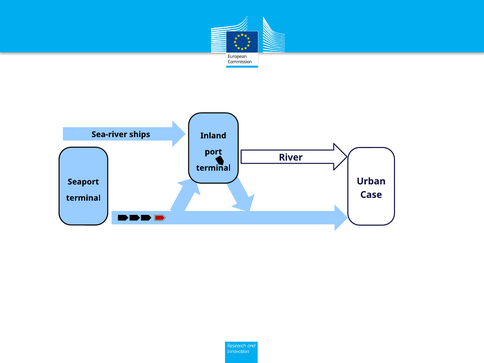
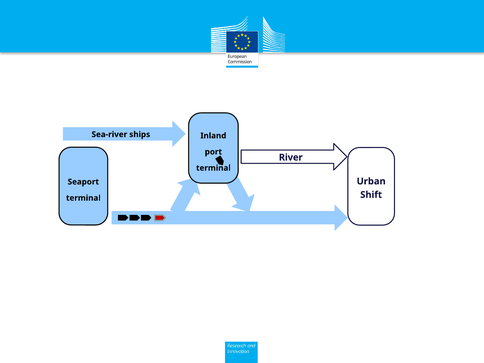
Case: Case -> Shift (371, 195)
